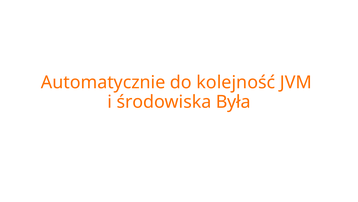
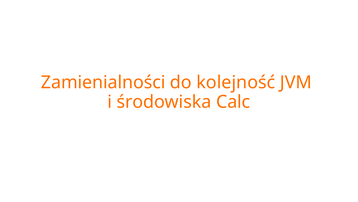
Automatycznie: Automatycznie -> Zamienialności (103, 82)
Była: Była -> Calc (233, 102)
